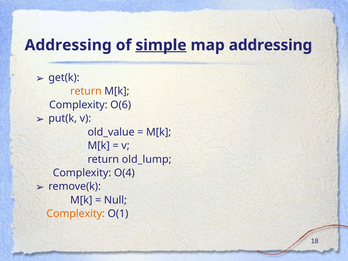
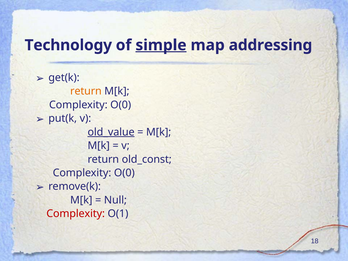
Addressing: Addressing -> Technology (68, 45)
O(6: O(6 -> O(0 (121, 105)
old_value underline: none -> present (111, 132)
old_lump: old_lump -> old_const (147, 159)
O(4: O(4 -> O(0 (124, 173)
Complexity colour: orange -> red (76, 214)
